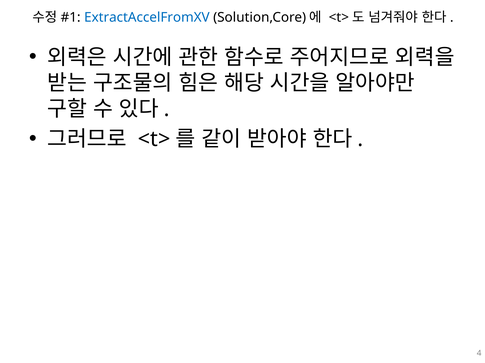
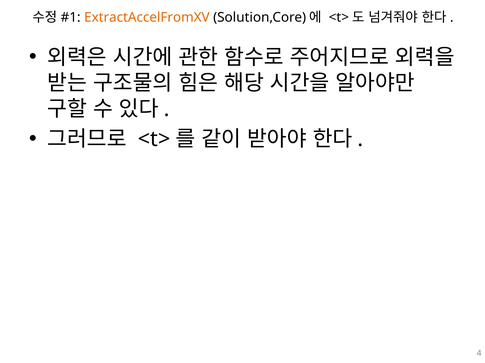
ExtractAccelFromXV colour: blue -> orange (147, 17)
